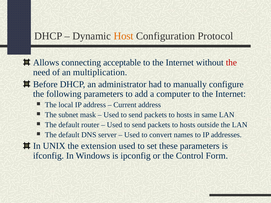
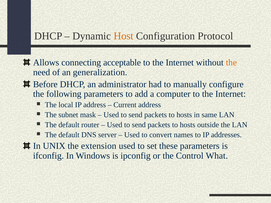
the colour: red -> orange (231, 63)
multiplication: multiplication -> generalization (100, 72)
Form: Form -> What (217, 156)
